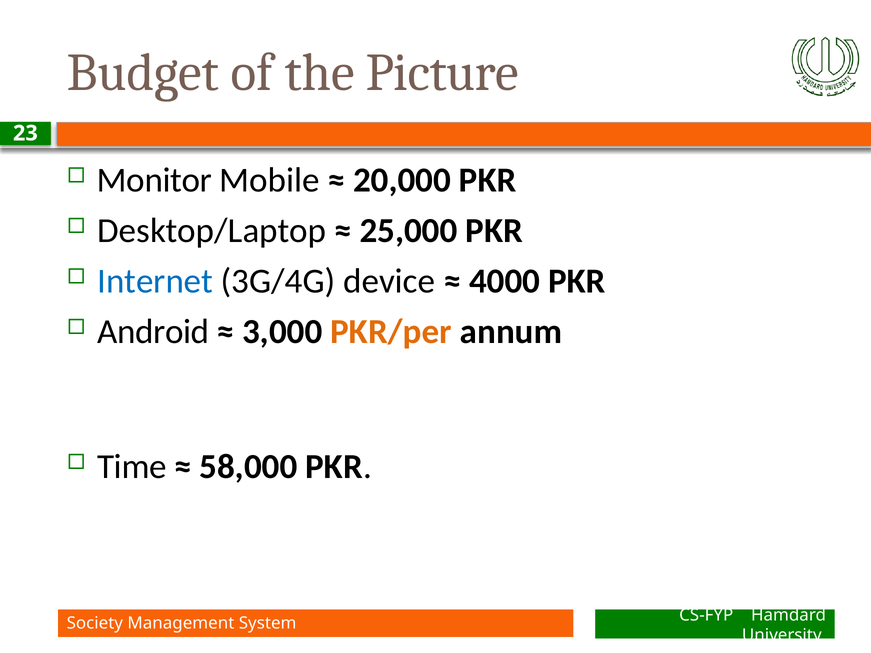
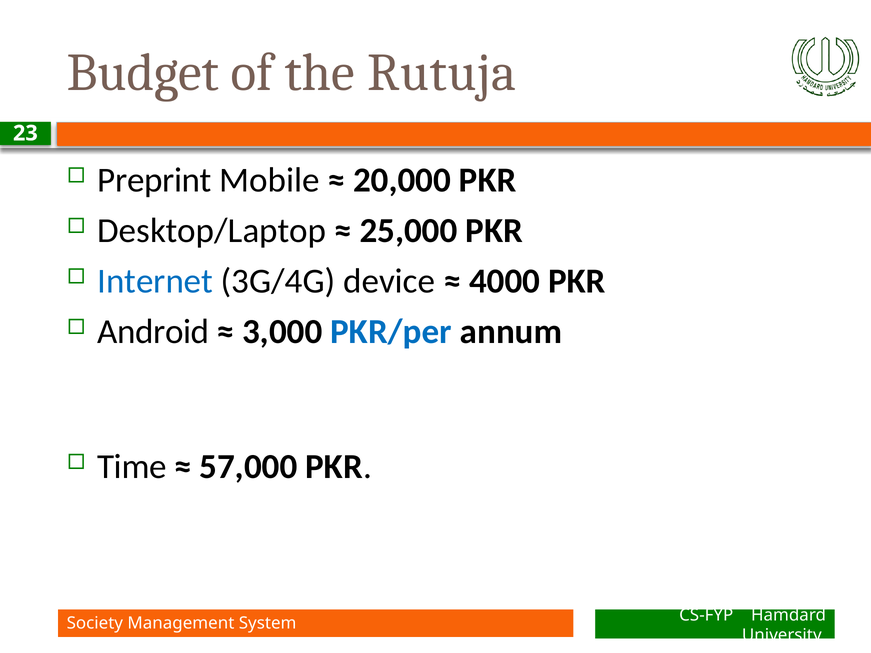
Picture: Picture -> Rutuja (442, 73)
Monitor: Monitor -> Preprint (154, 180)
PKR/per colour: orange -> blue (391, 332)
58,000: 58,000 -> 57,000 (248, 467)
